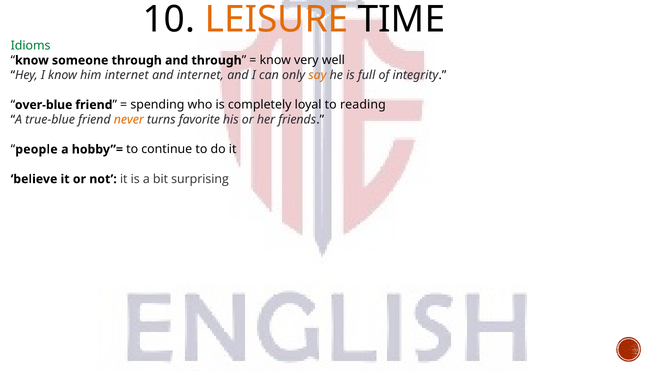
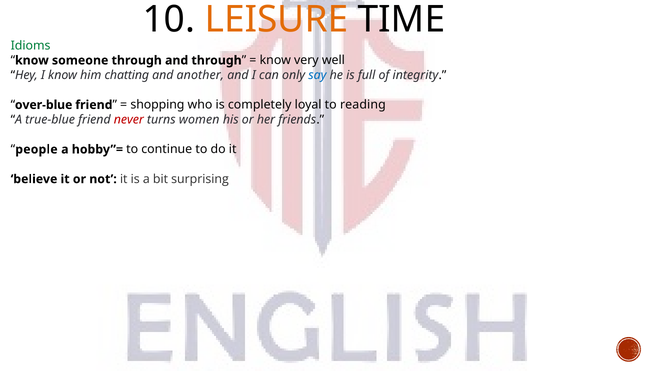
him internet: internet -> chatting (127, 75)
and internet: internet -> another (200, 75)
say colour: orange -> blue (317, 75)
spending: spending -> shopping (157, 105)
never colour: orange -> red (129, 120)
favorite: favorite -> women (199, 120)
